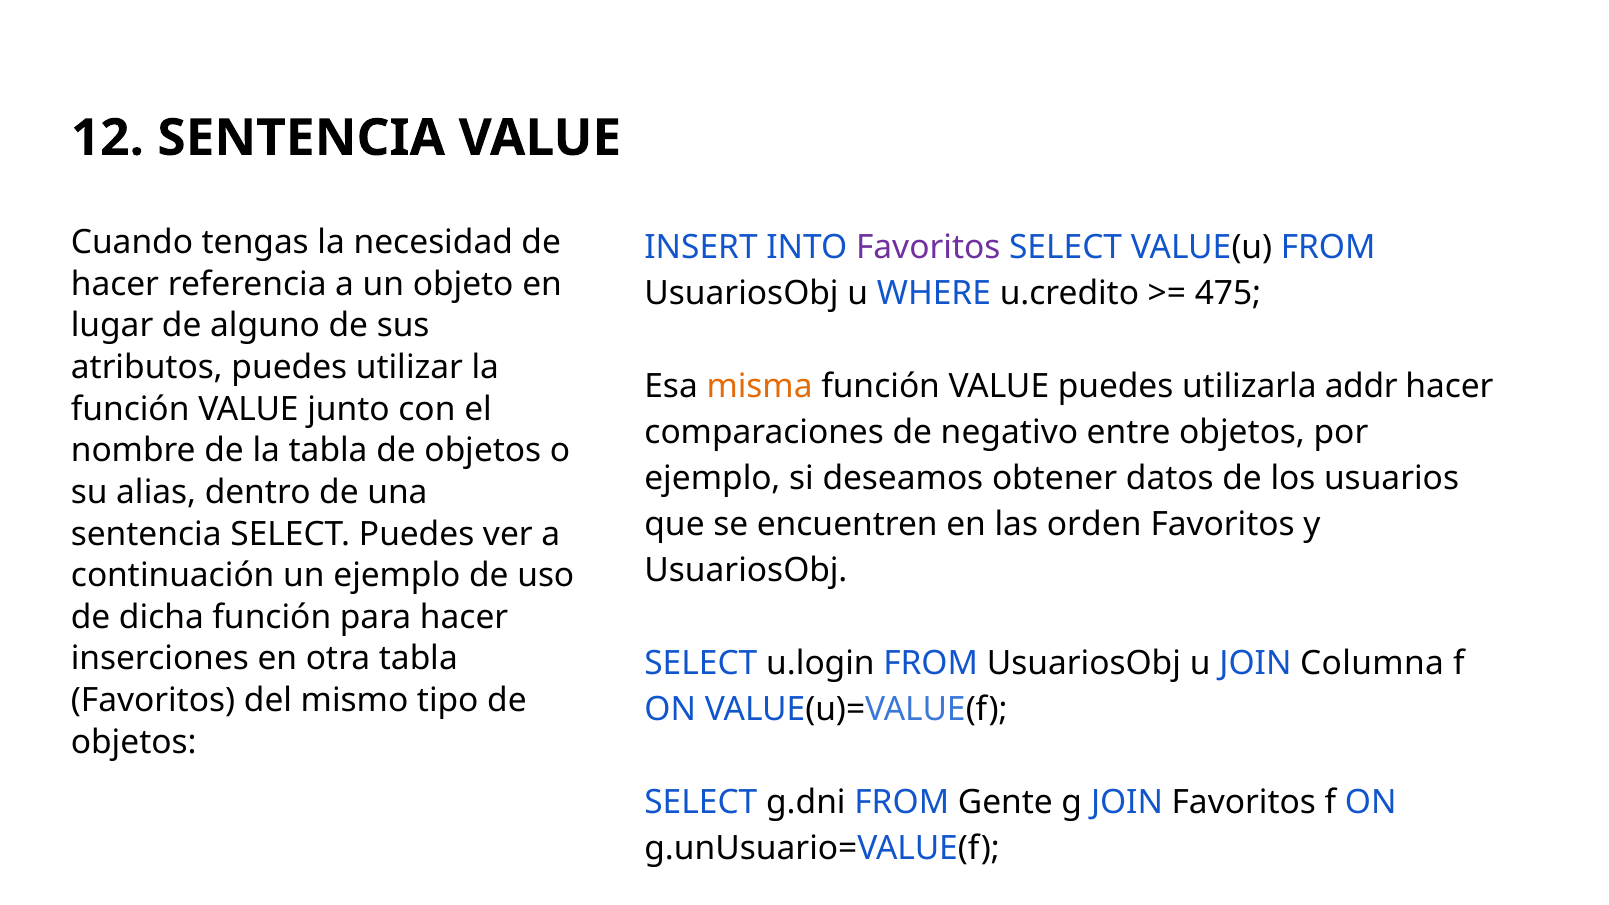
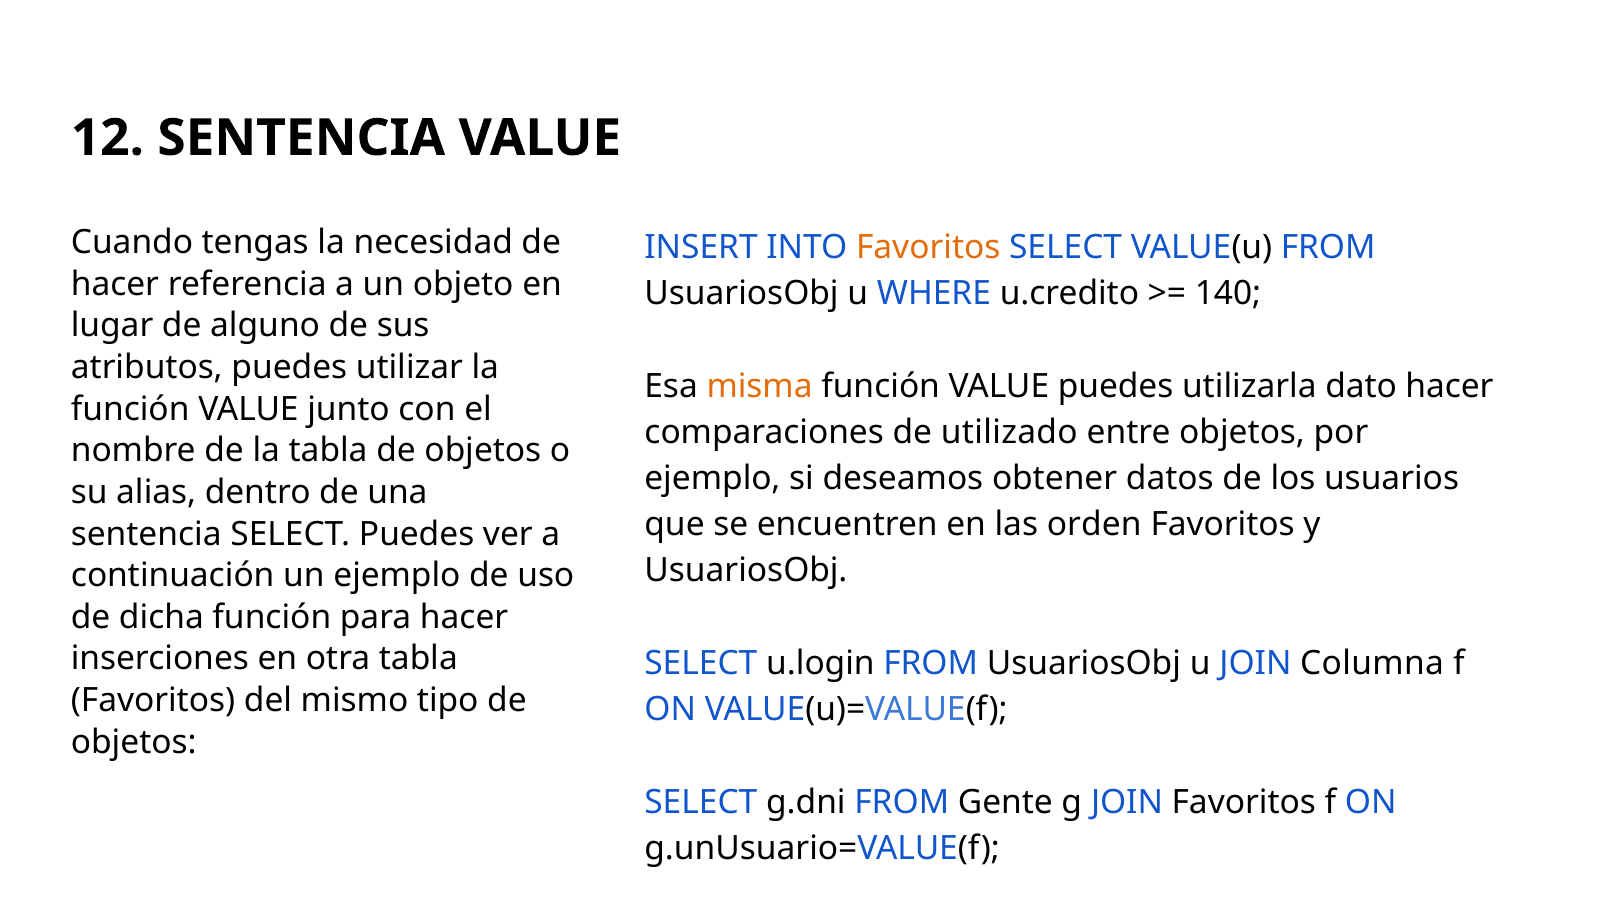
Favoritos colour: purple -> orange (928, 247)
475: 475 -> 140 (1228, 294)
addr: addr -> dato (1361, 386)
negativo: negativo -> utilizado (1009, 432)
